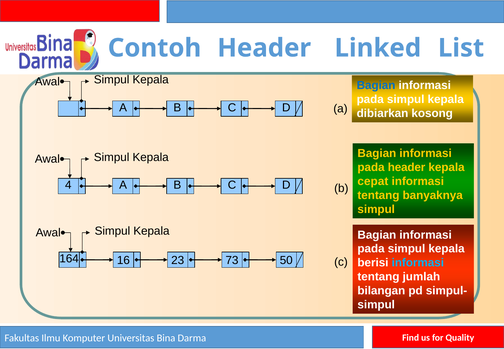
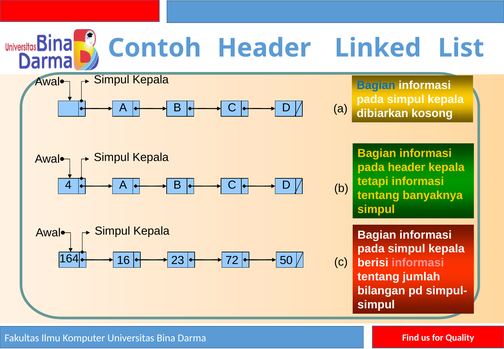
cepat: cepat -> tetapi (373, 181)
73: 73 -> 72 (232, 260)
informasi colour: light blue -> pink (418, 263)
